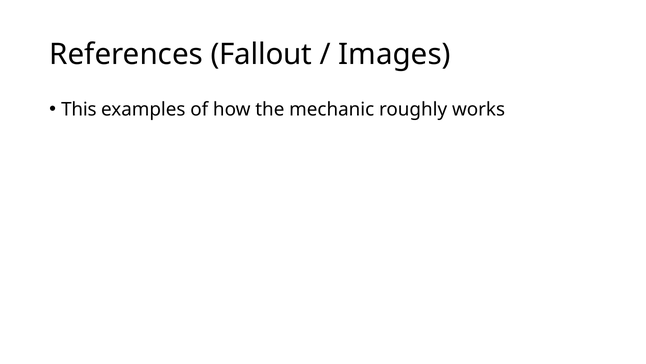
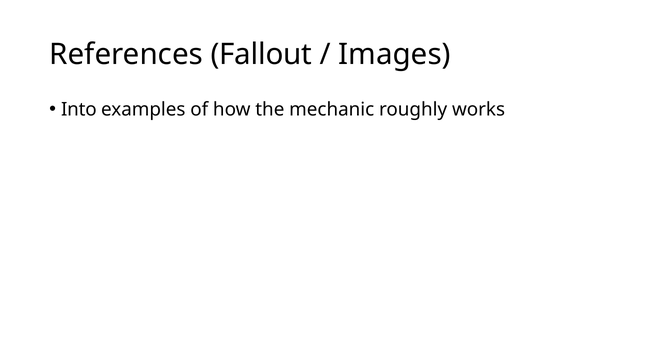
This: This -> Into (79, 109)
